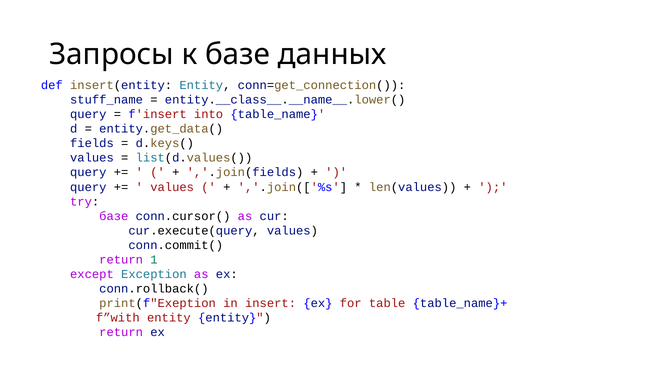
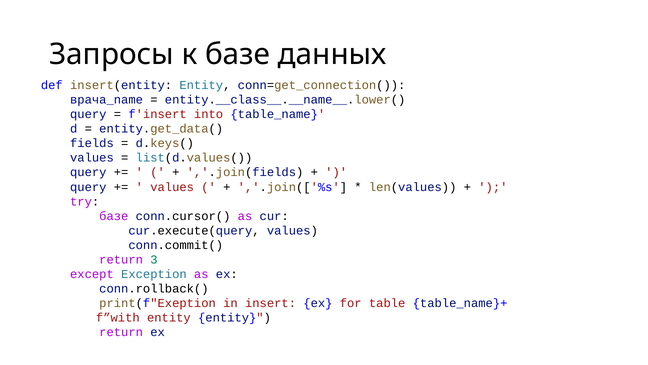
stuff_name: stuff_name -> врача_name (107, 100)
1: 1 -> 3 (154, 259)
